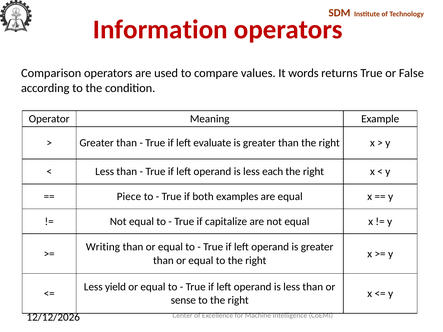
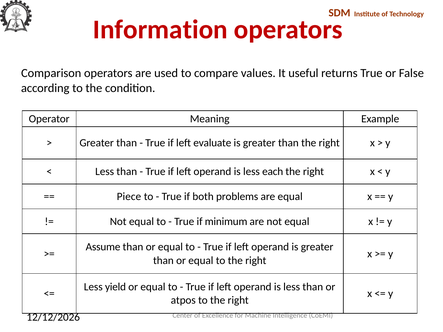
words: words -> useful (303, 73)
examples: examples -> problems (237, 197)
capitalize: capitalize -> minimum (226, 222)
Writing: Writing -> Assume (103, 247)
sense: sense -> atpos (183, 301)
